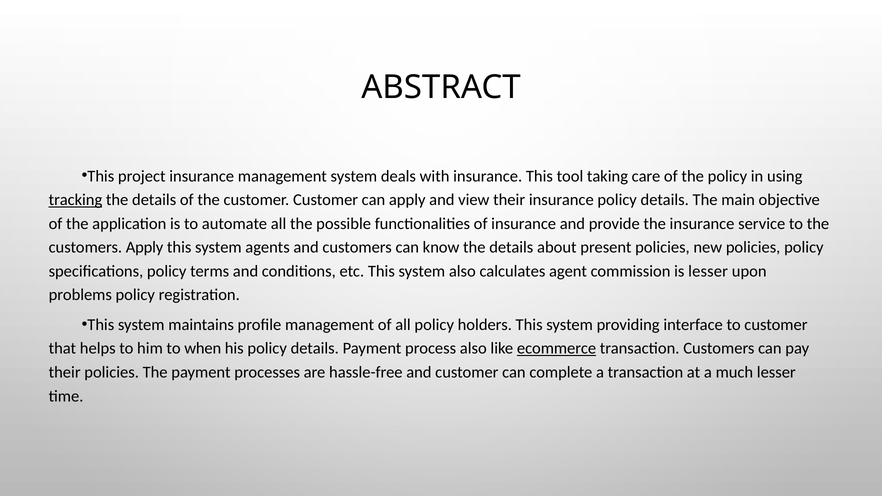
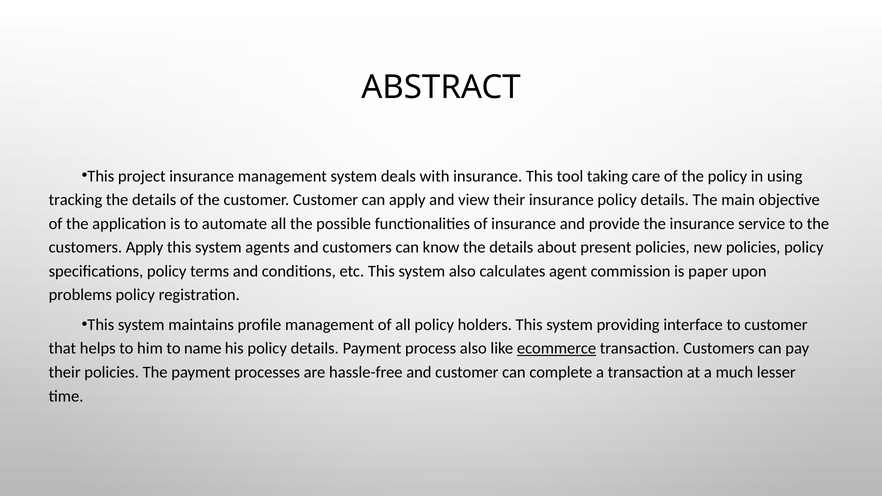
tracking underline: present -> none (75, 200)
is lesser: lesser -> paper (708, 271)
when: when -> name (203, 349)
